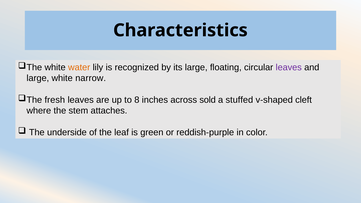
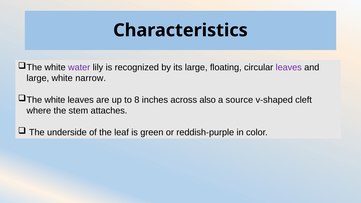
water colour: orange -> purple (79, 67)
fresh: fresh -> white (55, 100)
sold: sold -> also (208, 100)
stuffed: stuffed -> source (239, 100)
